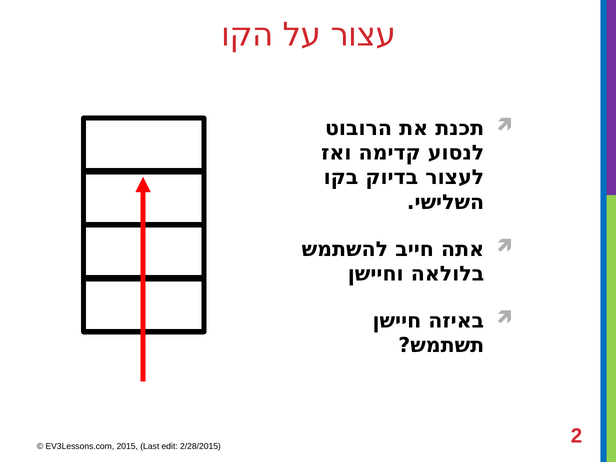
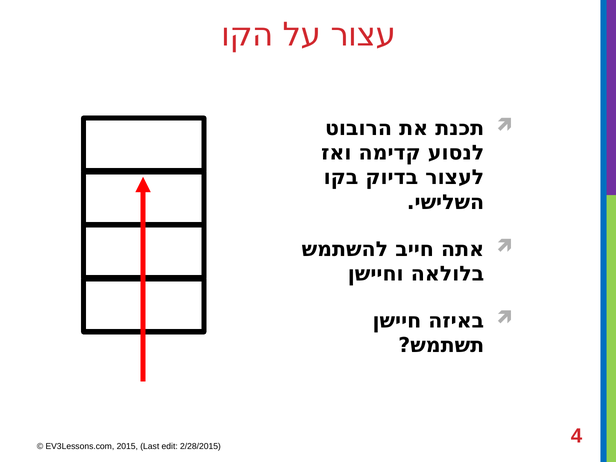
2: 2 -> 4 (577, 436)
